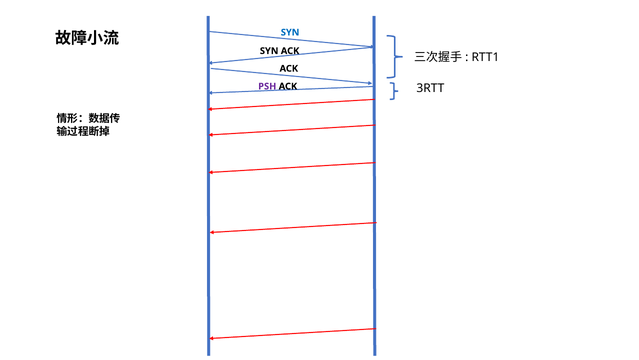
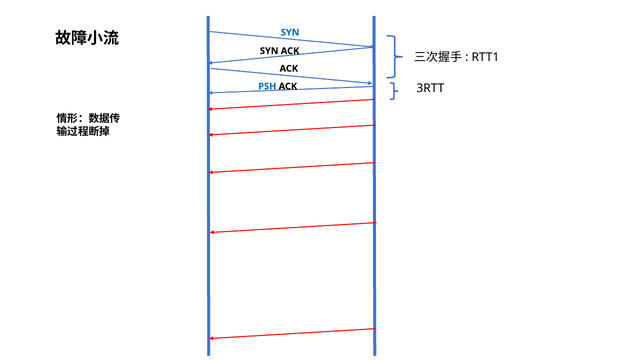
PSH colour: purple -> blue (267, 86)
